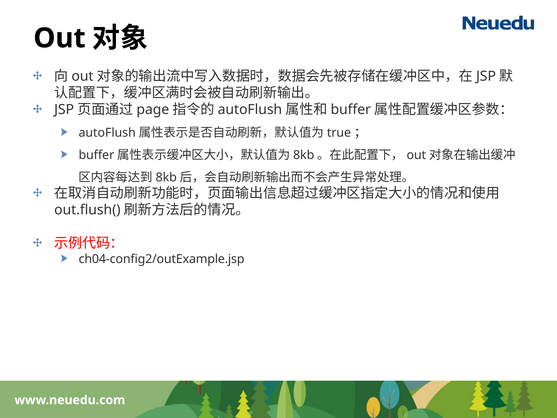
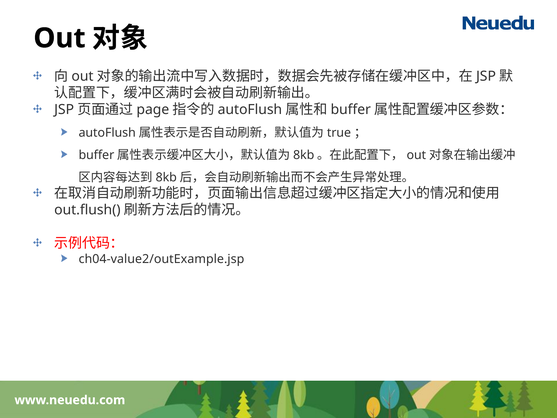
ch04-config2/outExample.jsp: ch04-config2/outExample.jsp -> ch04-value2/outExample.jsp (161, 259)
